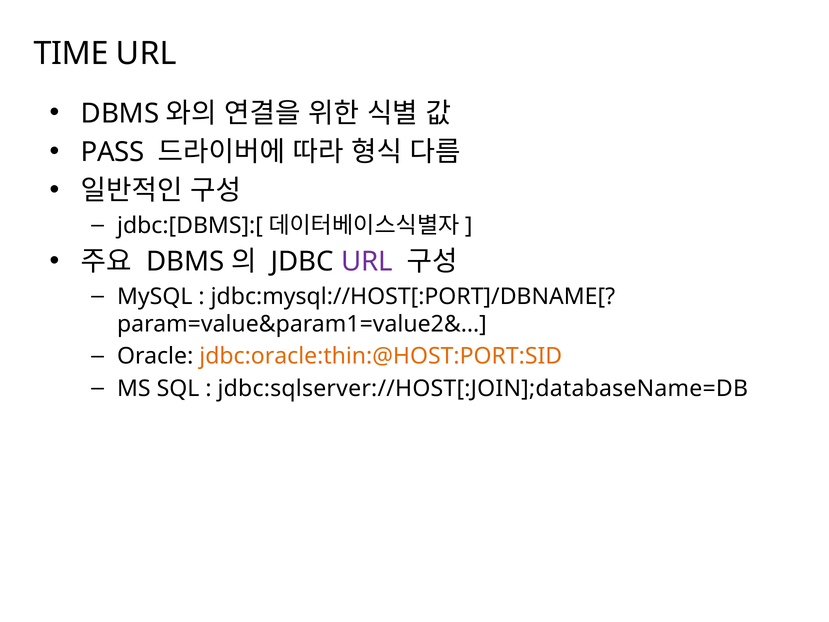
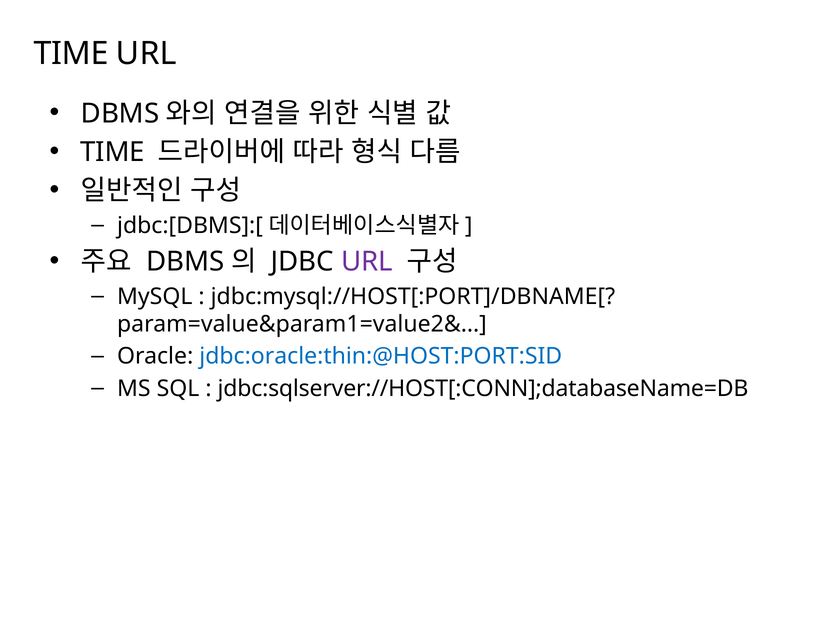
PASS: PASS -> TIME (113, 152)
jdbc:oracle:thin:@HOST:PORT:SID colour: orange -> blue (381, 356)
jdbc:sqlserver://HOST[:JOIN];databaseName=DB: jdbc:sqlserver://HOST[:JOIN];databaseName=DB -> jdbc:sqlserver://HOST[:CONN];databaseName=DB (483, 388)
